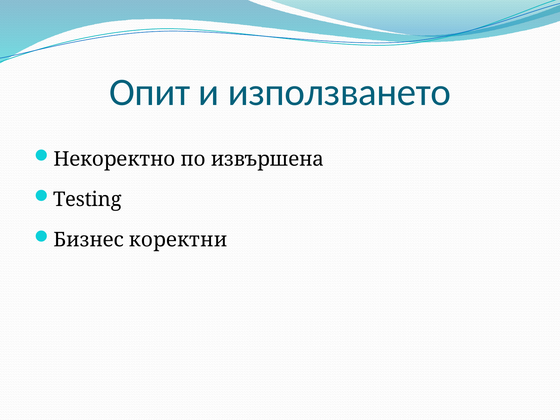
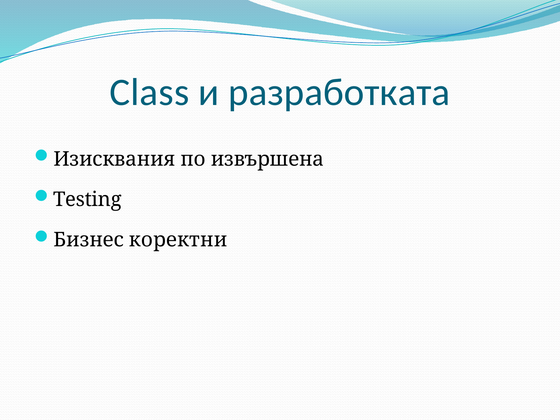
Опит: Опит -> Class (149, 92)
използването: използването -> разработката (339, 92)
Некоректно: Некоректно -> Изисквания (114, 159)
